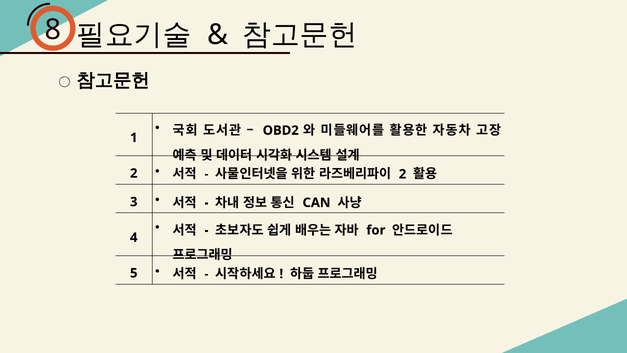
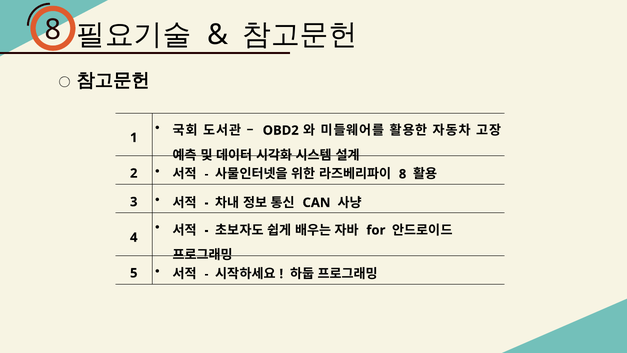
2: 2 -> 8 (403, 174)
